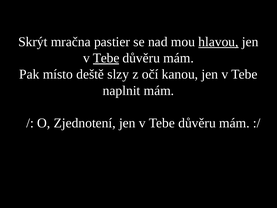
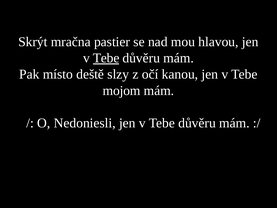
hlavou underline: present -> none (218, 42)
naplnit: naplnit -> mojom (122, 90)
Zjednotení: Zjednotení -> Nedoniesli (85, 123)
